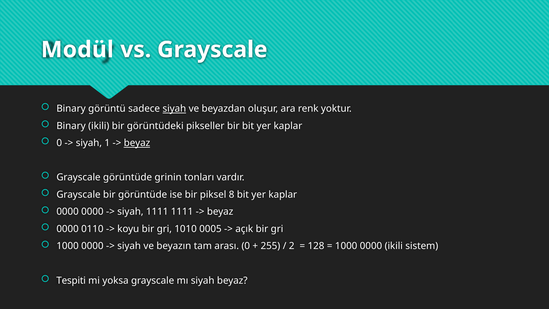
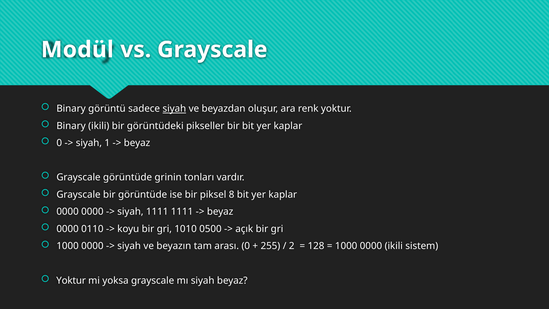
beyaz underline: present -> none (137, 143)
0005: 0005 -> 0500 (210, 229)
Tespiti: Tespiti -> Yoktur (71, 280)
